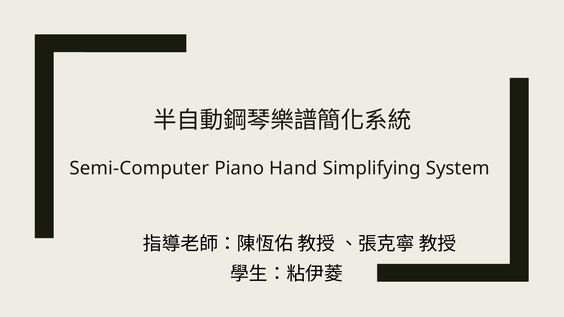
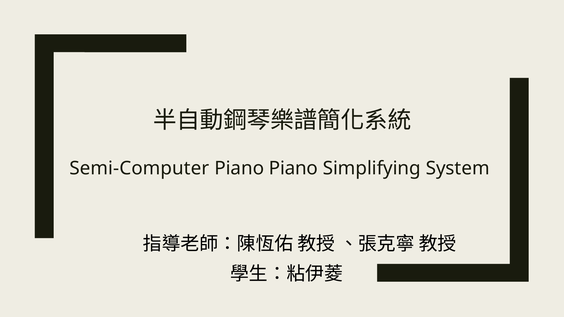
Piano Hand: Hand -> Piano (294, 168)
